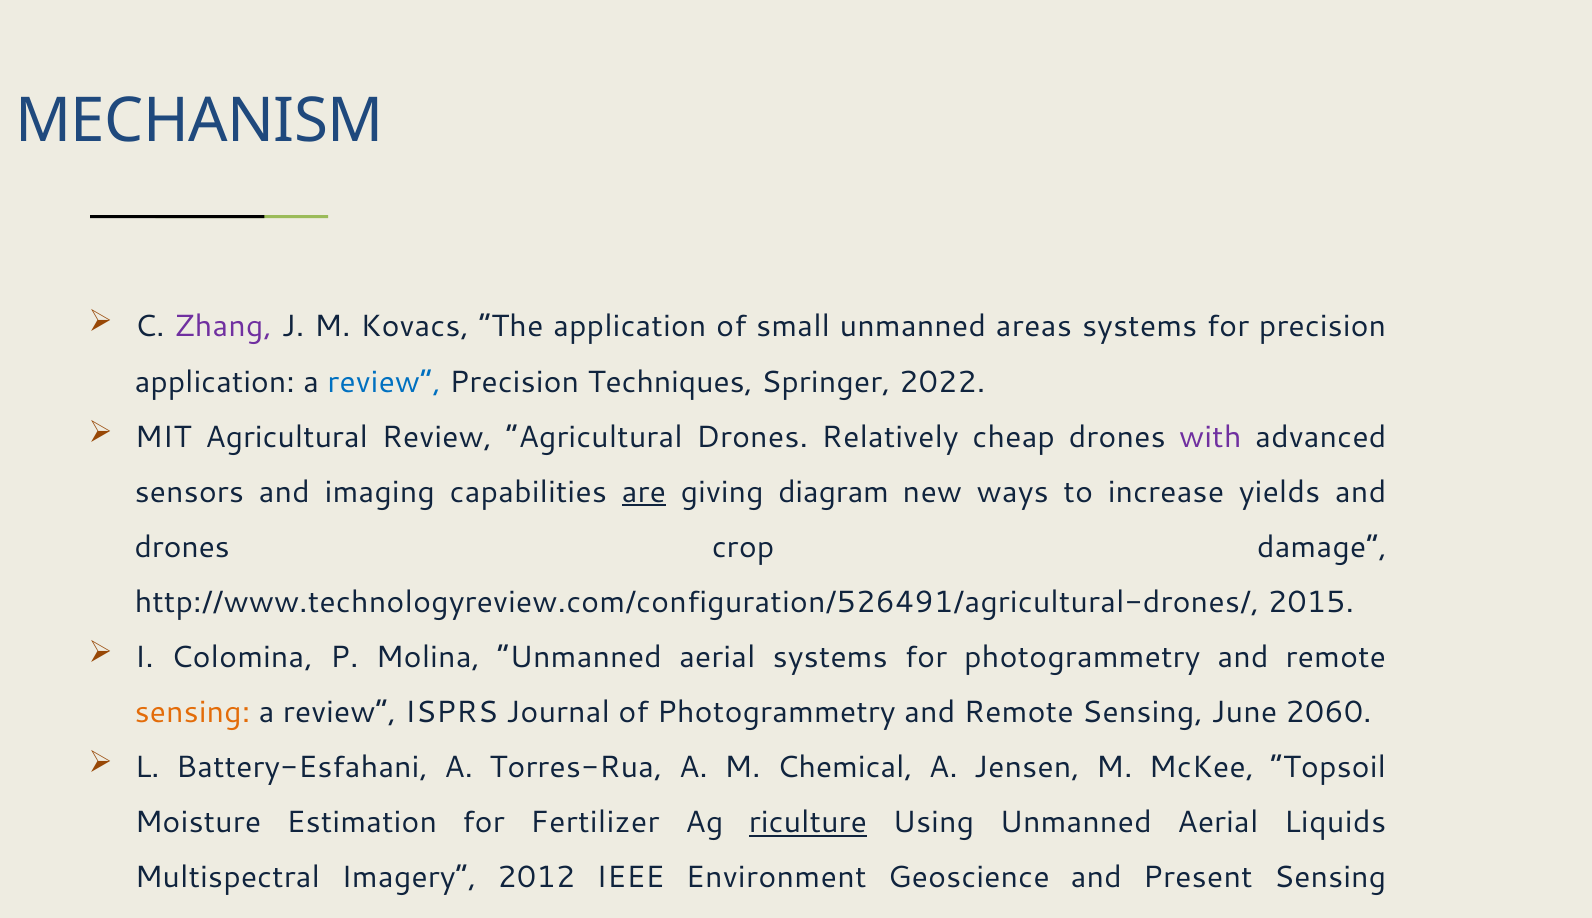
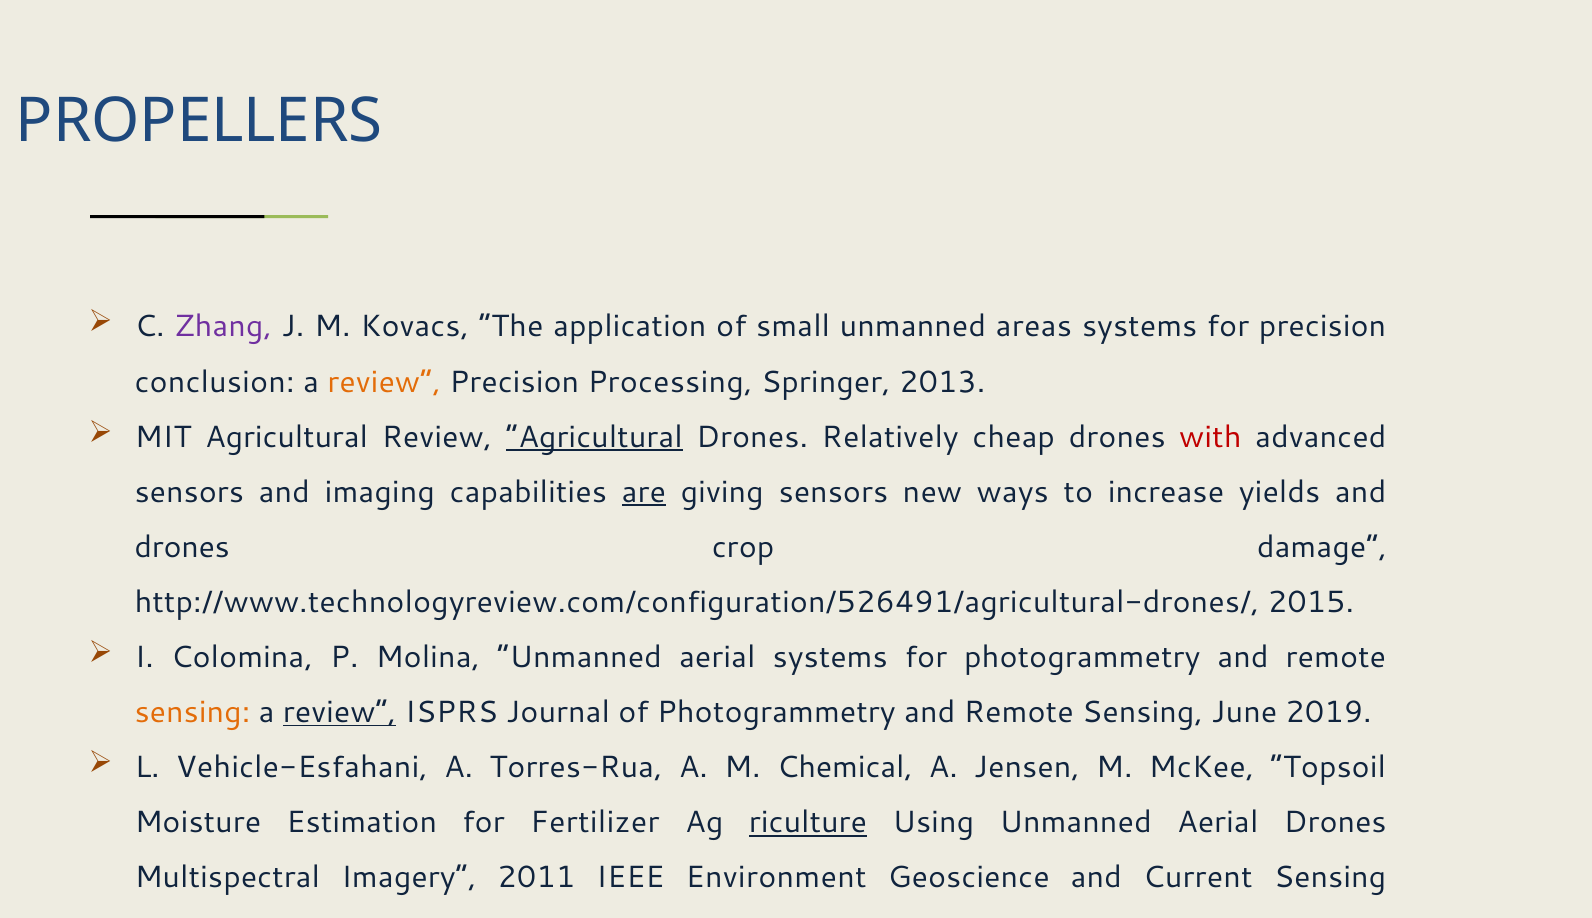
MECHANISM: MECHANISM -> PROPELLERS (199, 121)
application: application -> conclusion (215, 382)
review colour: blue -> orange (384, 382)
Techniques: Techniques -> Processing (670, 382)
2022: 2022 -> 2013 (942, 382)
”Agricultural underline: none -> present (594, 437)
with colour: purple -> red (1210, 437)
giving diagram: diagram -> sensors (833, 492)
review underline: none -> present (340, 713)
2060: 2060 -> 2019 (1329, 713)
Battery-Esfahani: Battery-Esfahani -> Vehicle-Esfahani (302, 768)
Aerial Liquids: Liquids -> Drones (1335, 823)
2012: 2012 -> 2011 (536, 878)
Present: Present -> Current (1198, 878)
